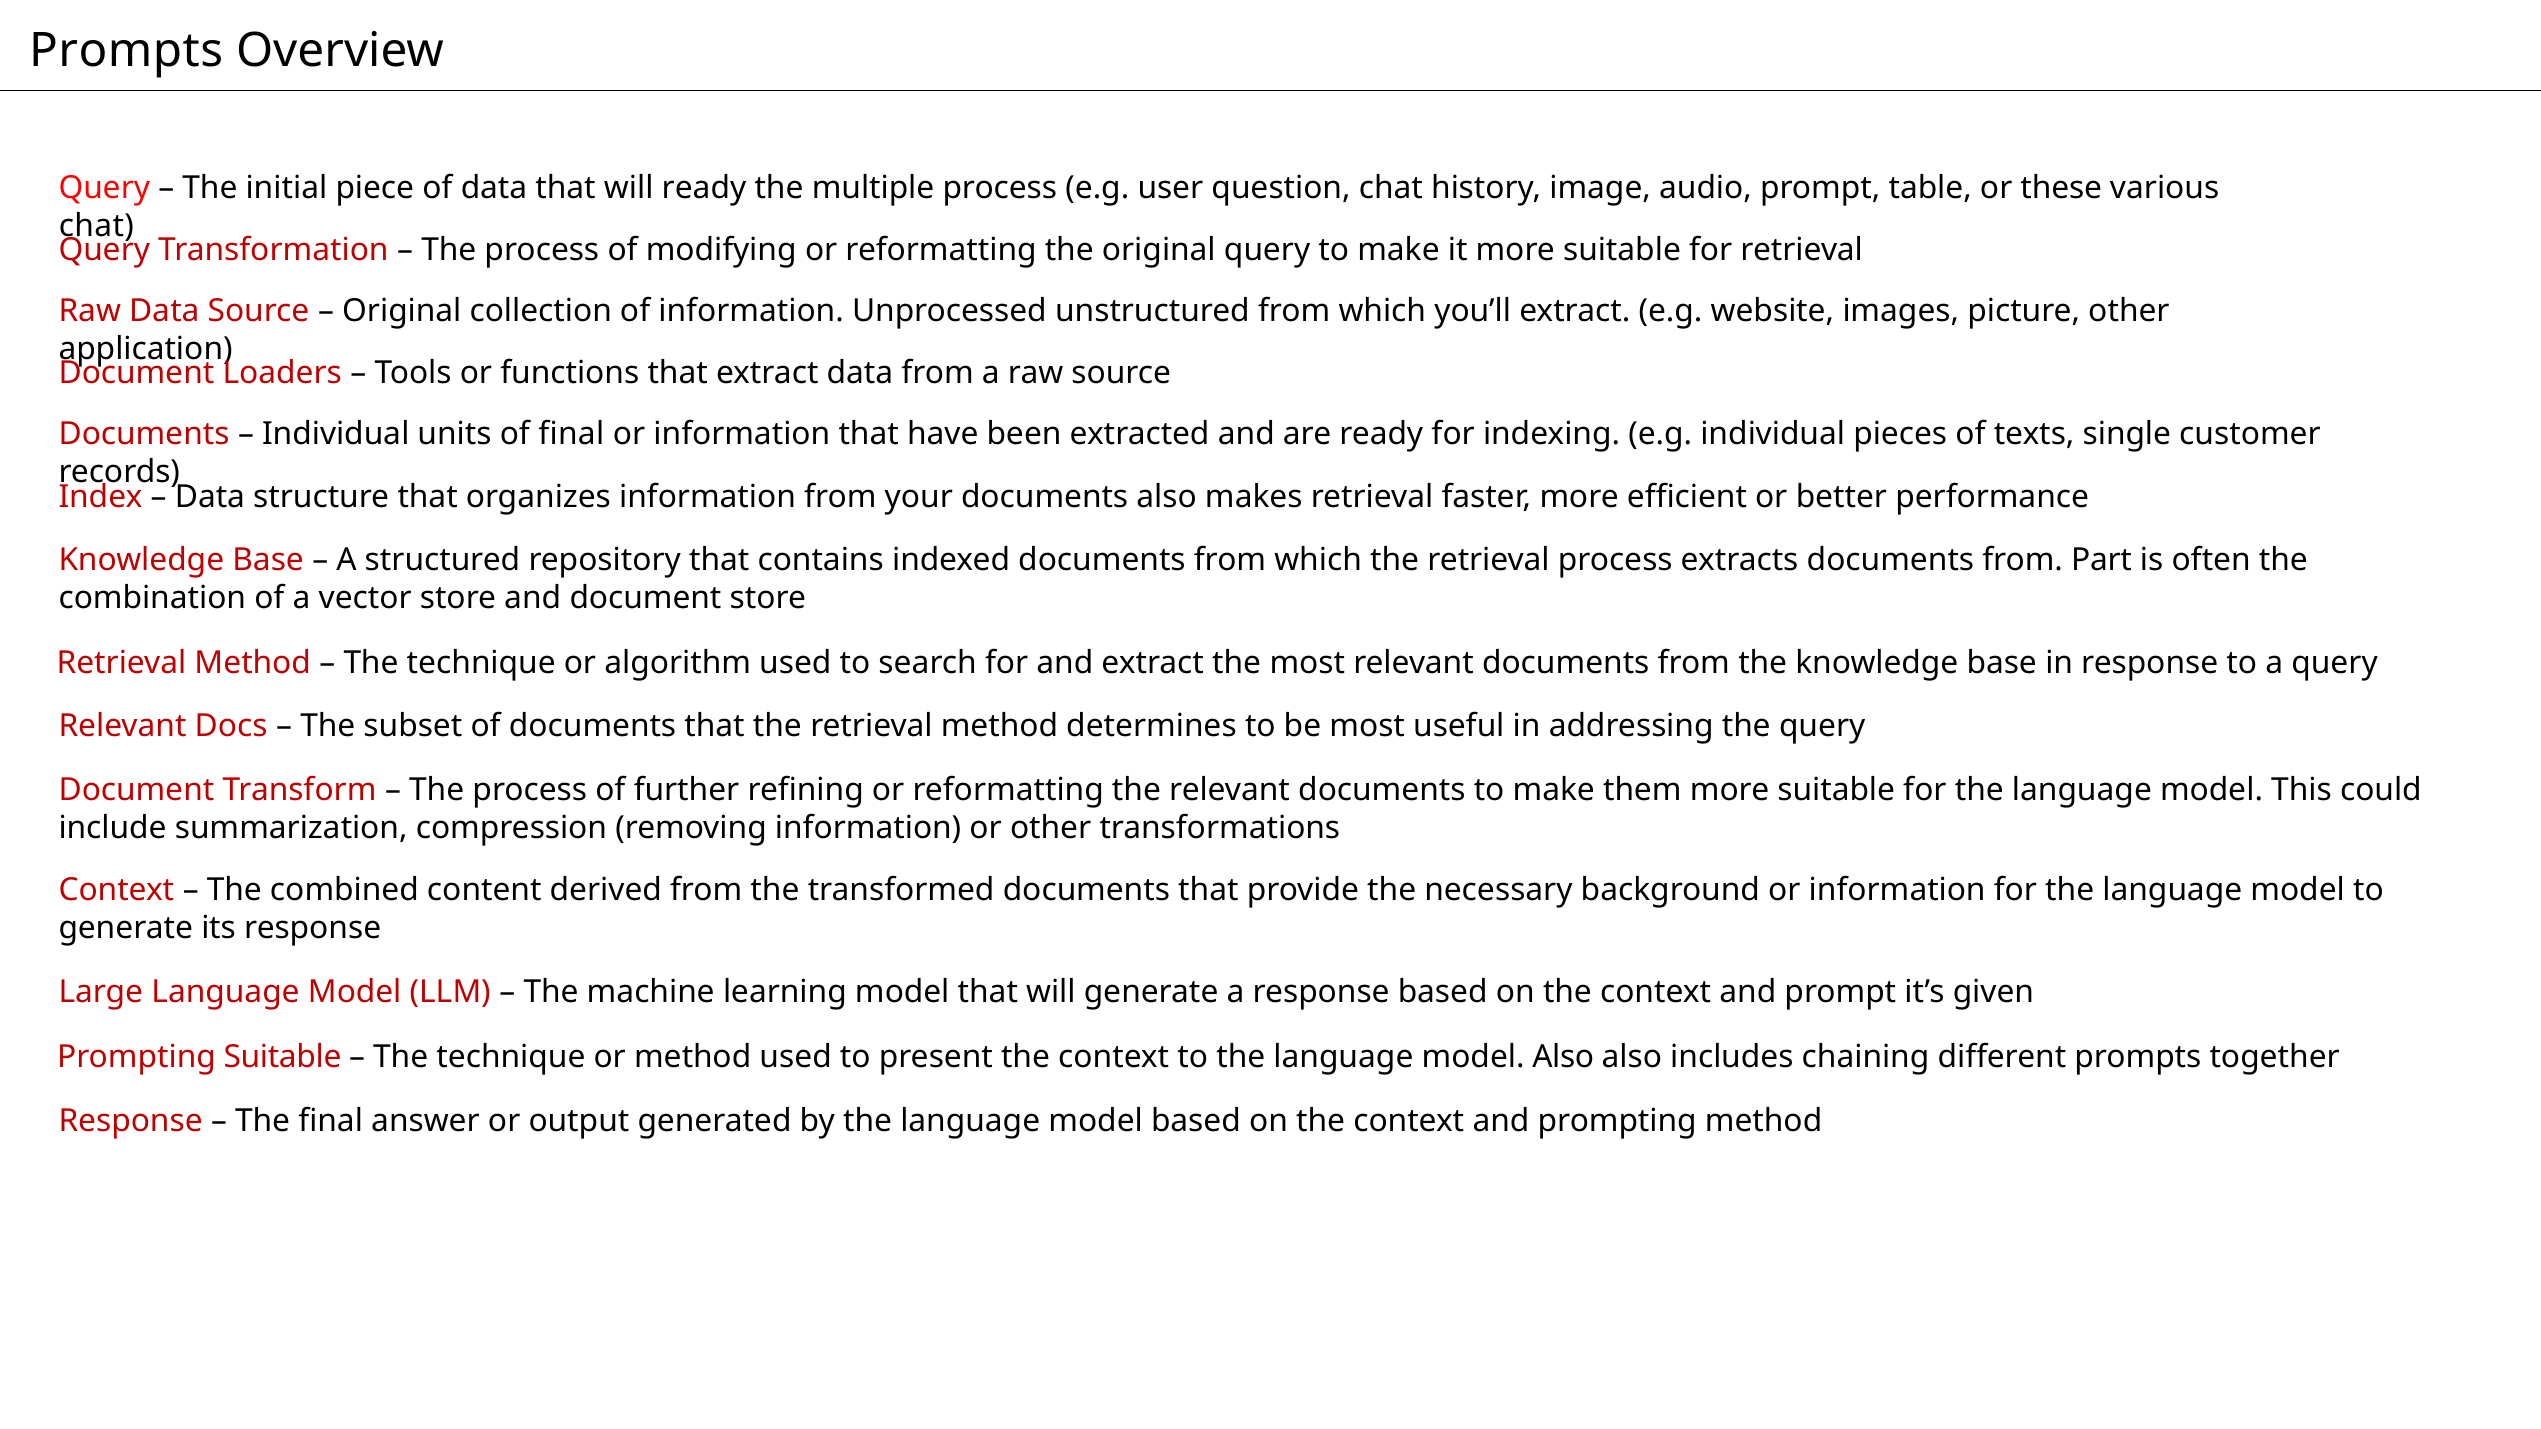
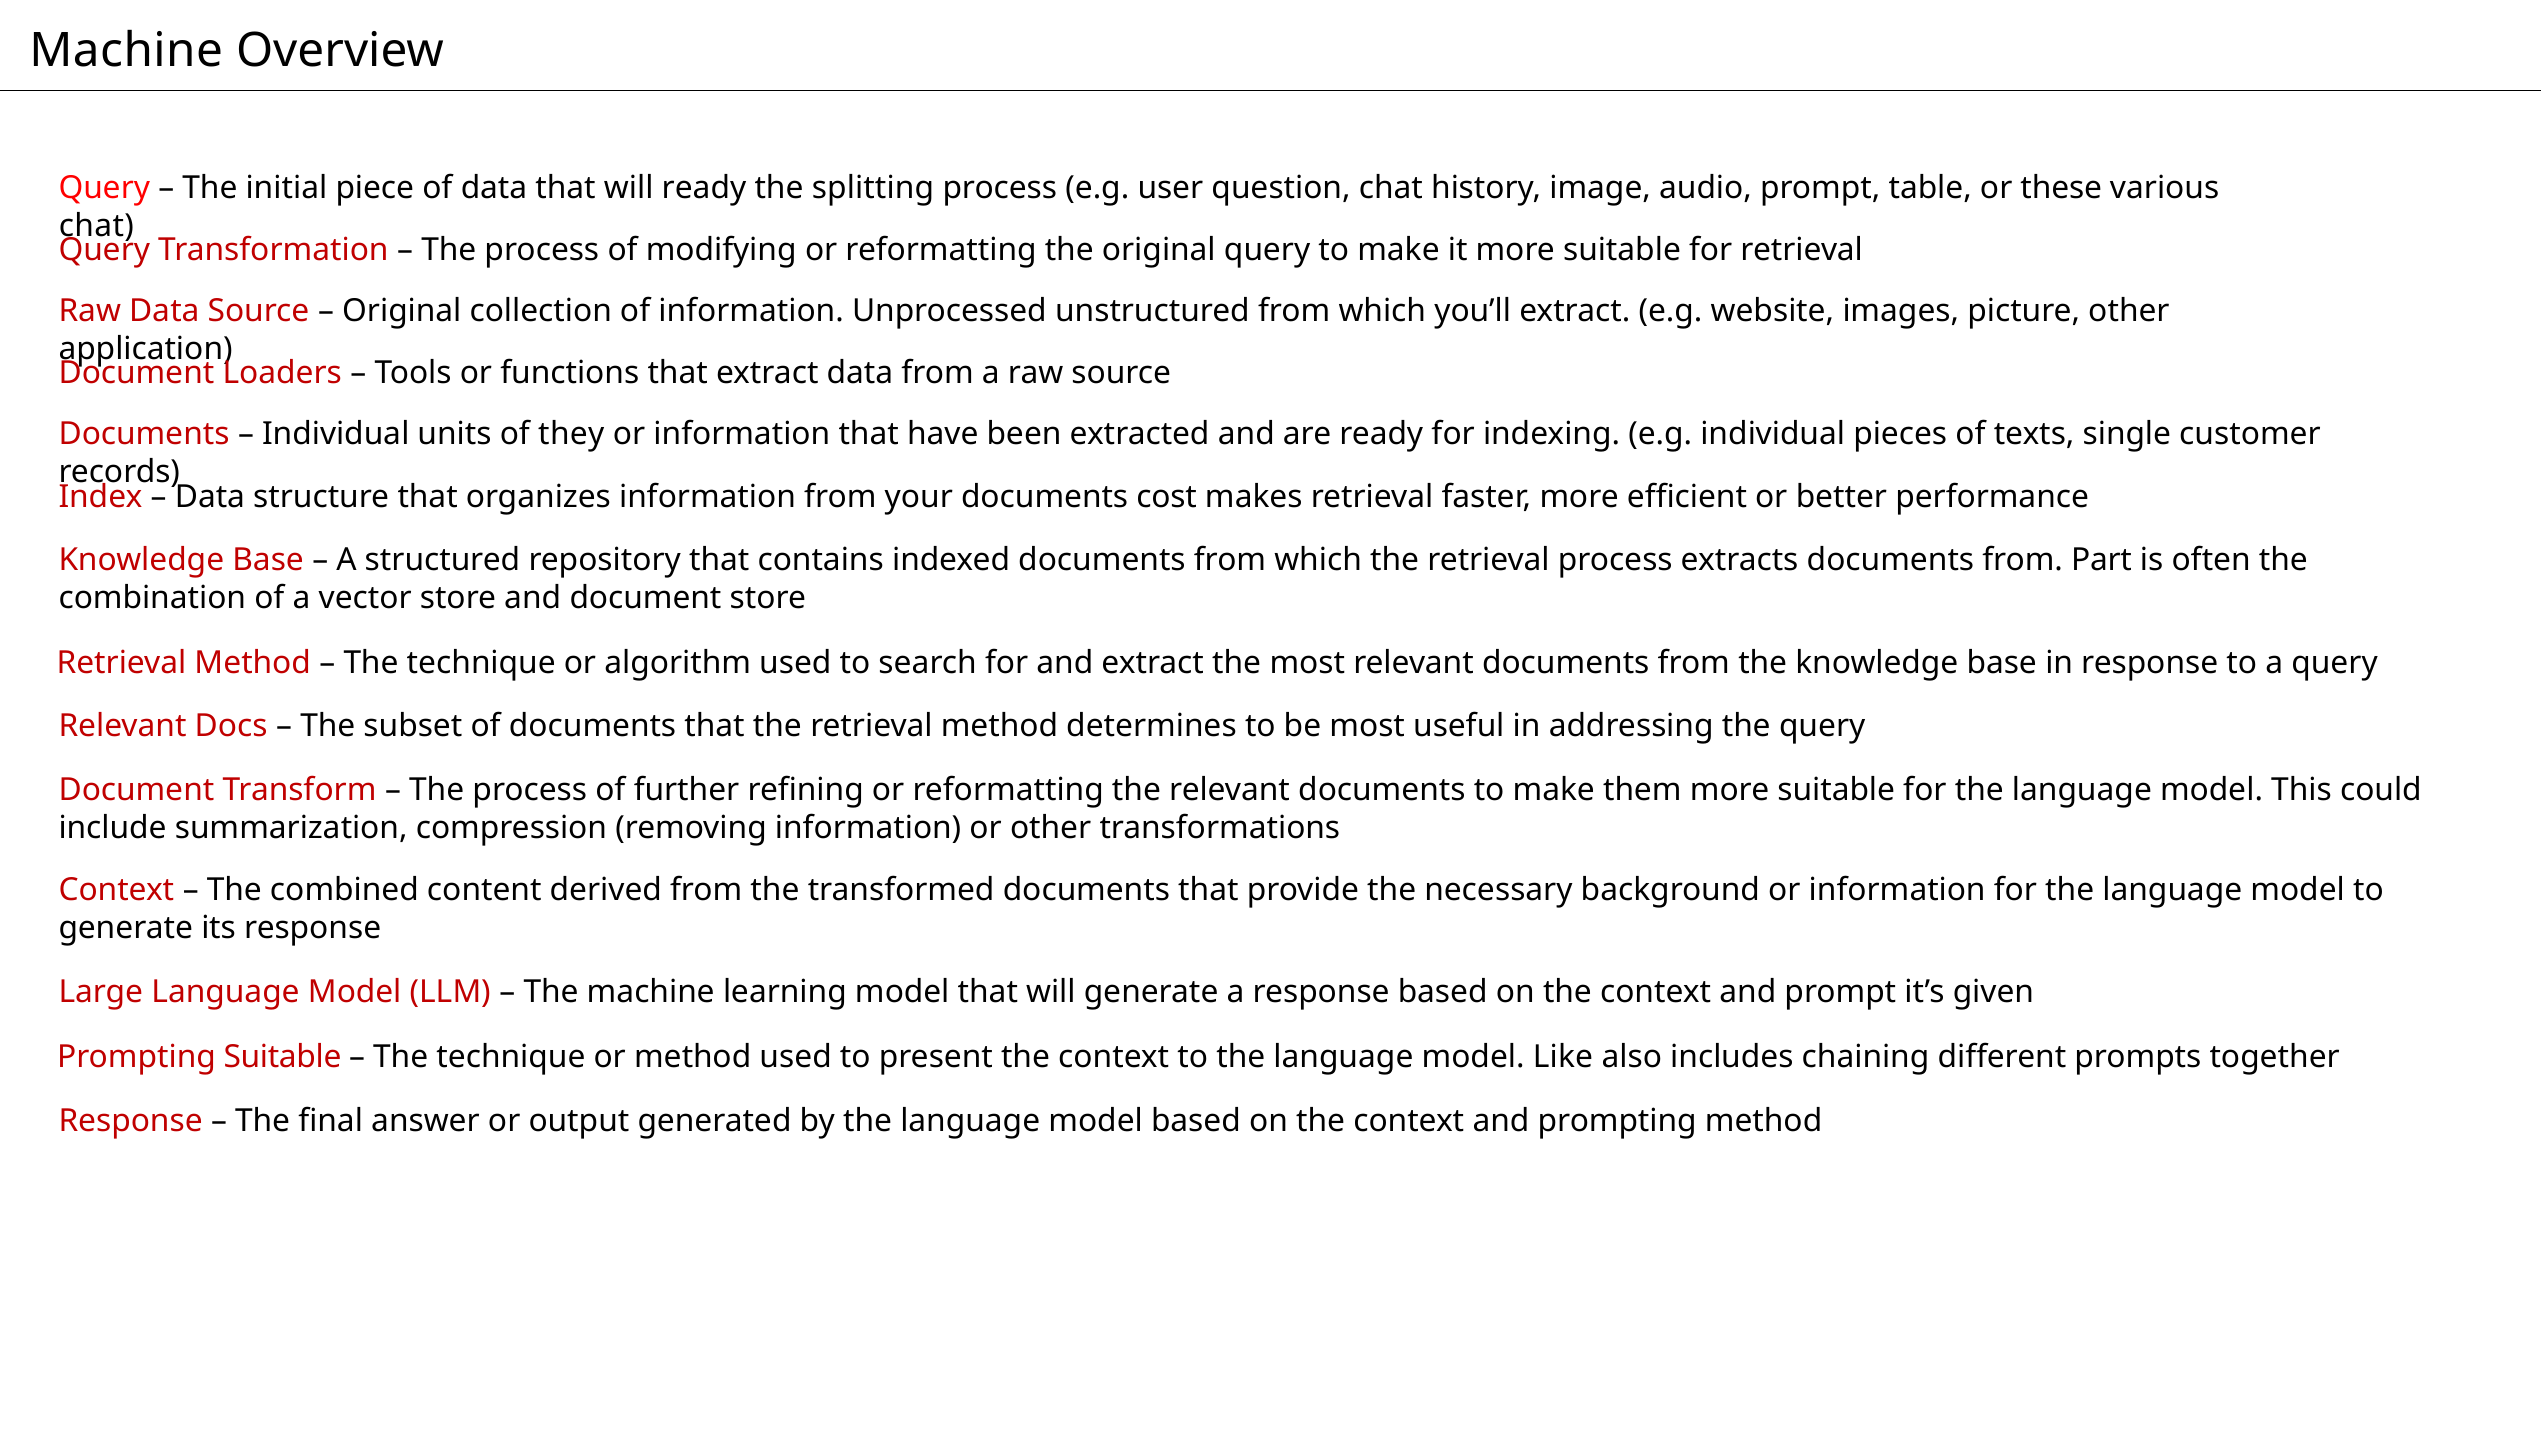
Prompts: Prompts -> Machine (126, 51)
multiple: multiple -> splitting (873, 188)
of final: final -> they (571, 434)
documents also: also -> cost (1167, 497)
model Also: Also -> Like (1563, 1057)
